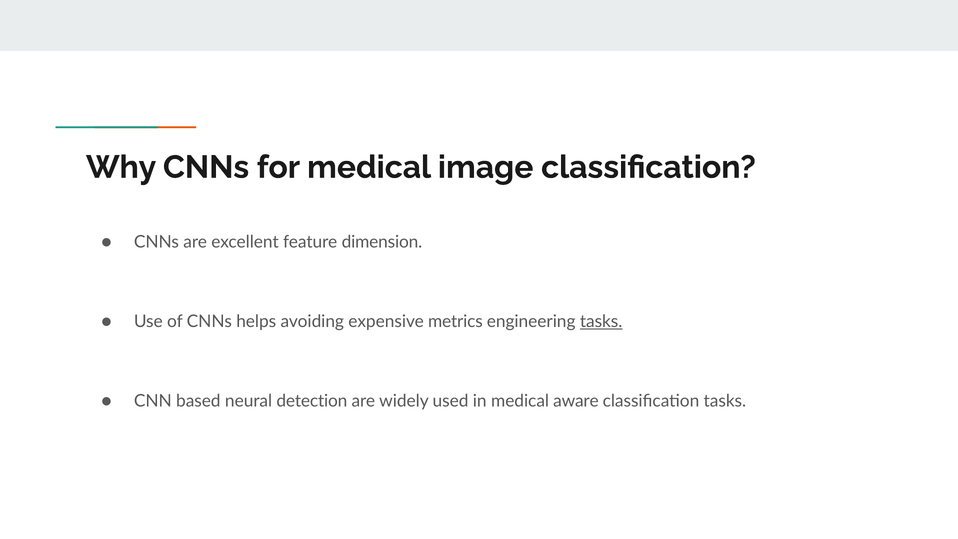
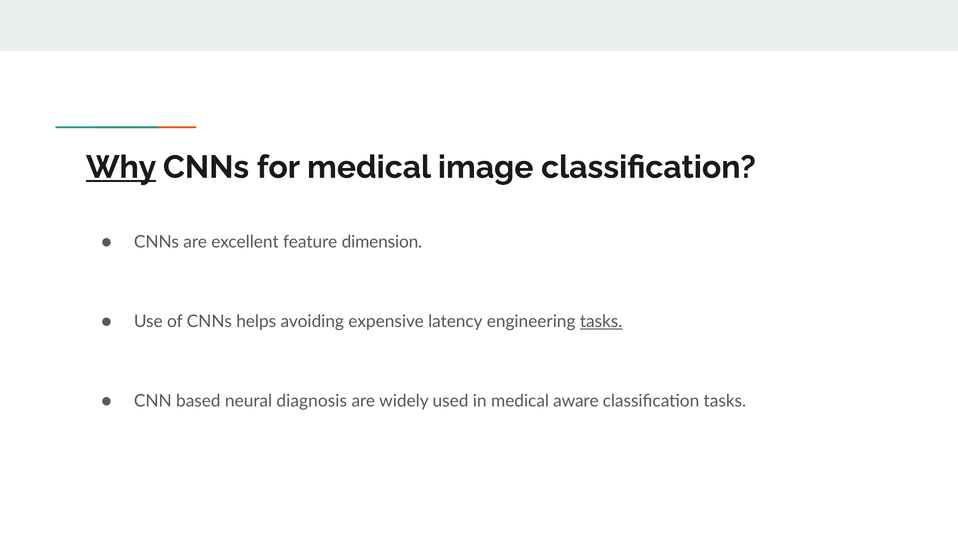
Why underline: none -> present (121, 167)
metrics: metrics -> latency (455, 321)
detection: detection -> diagnosis (312, 401)
